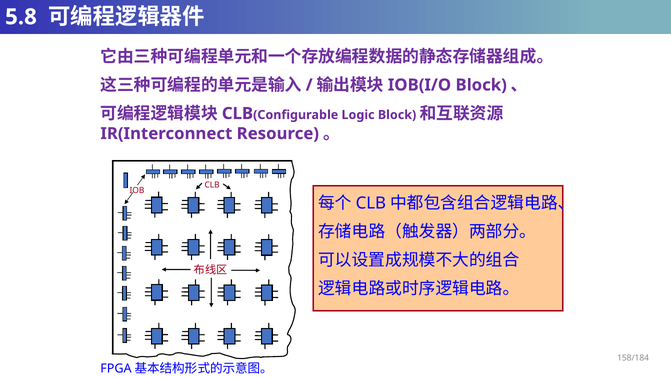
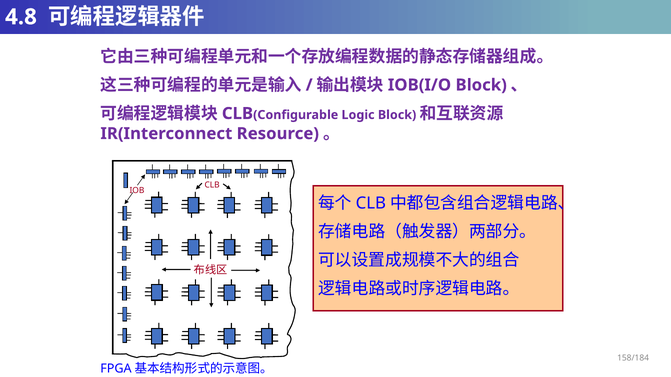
5.8: 5.8 -> 4.8 (21, 17)
